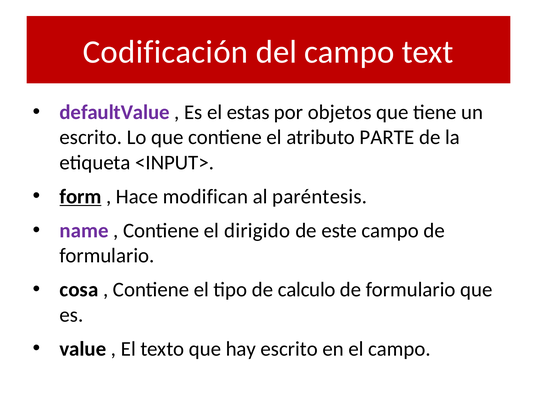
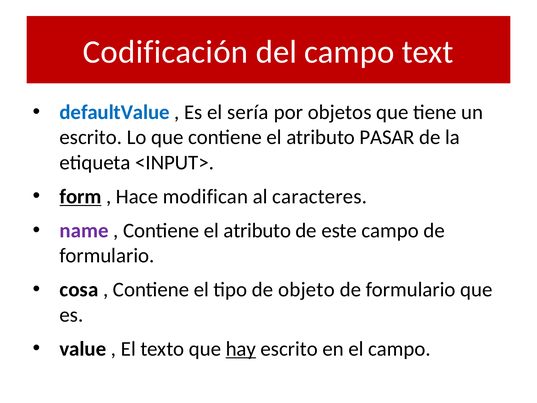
defaultValue colour: purple -> blue (115, 112)
estas: estas -> sería (248, 112)
PARTE: PARTE -> PASAR (387, 137)
paréntesis: paréntesis -> caracteres (320, 196)
dirigido: dirigido -> atributo (257, 230)
calculo: calculo -> objeto (306, 290)
hay underline: none -> present (241, 349)
